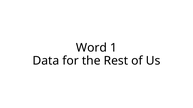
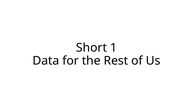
Word: Word -> Short (91, 48)
